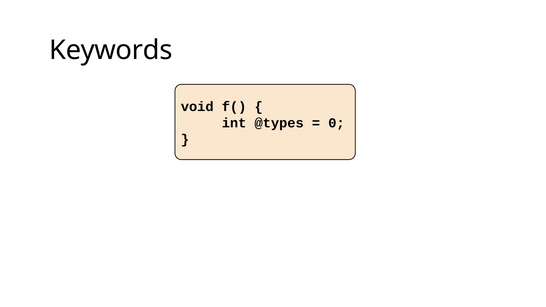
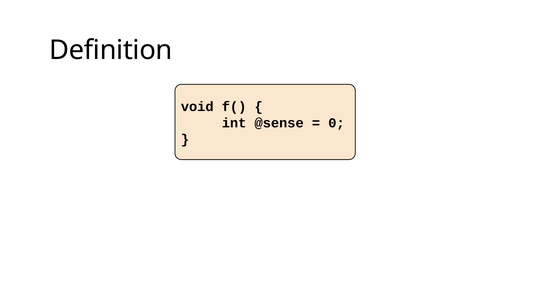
Keywords: Keywords -> Definition (111, 50)
@types: @types -> @sense (279, 123)
